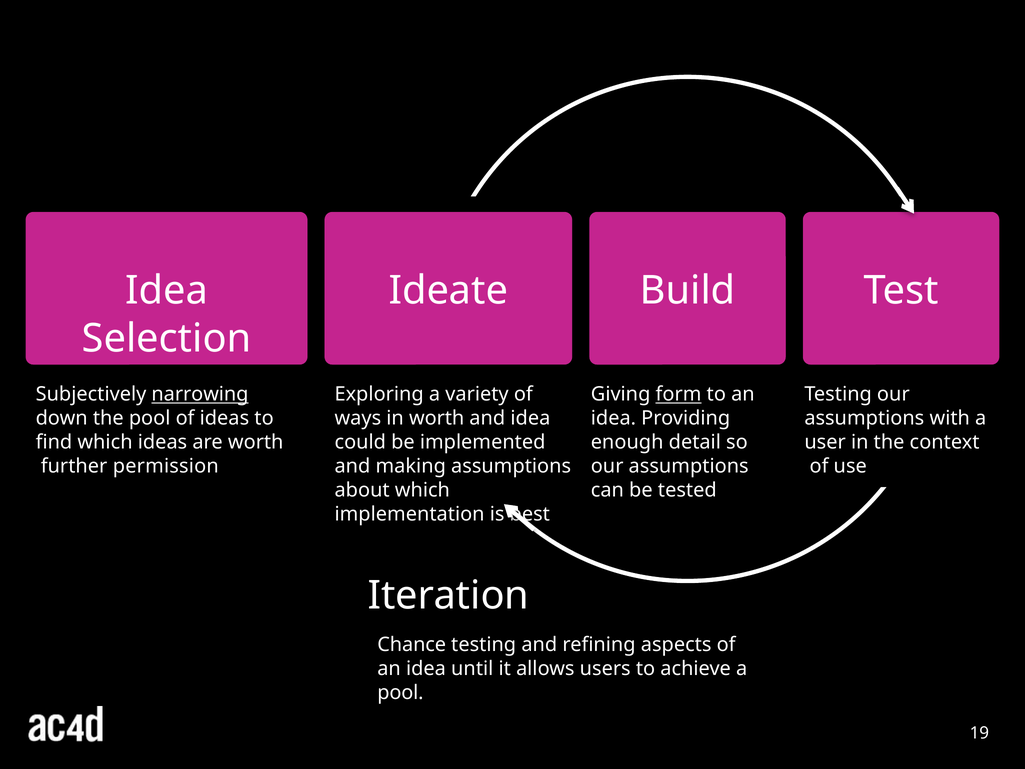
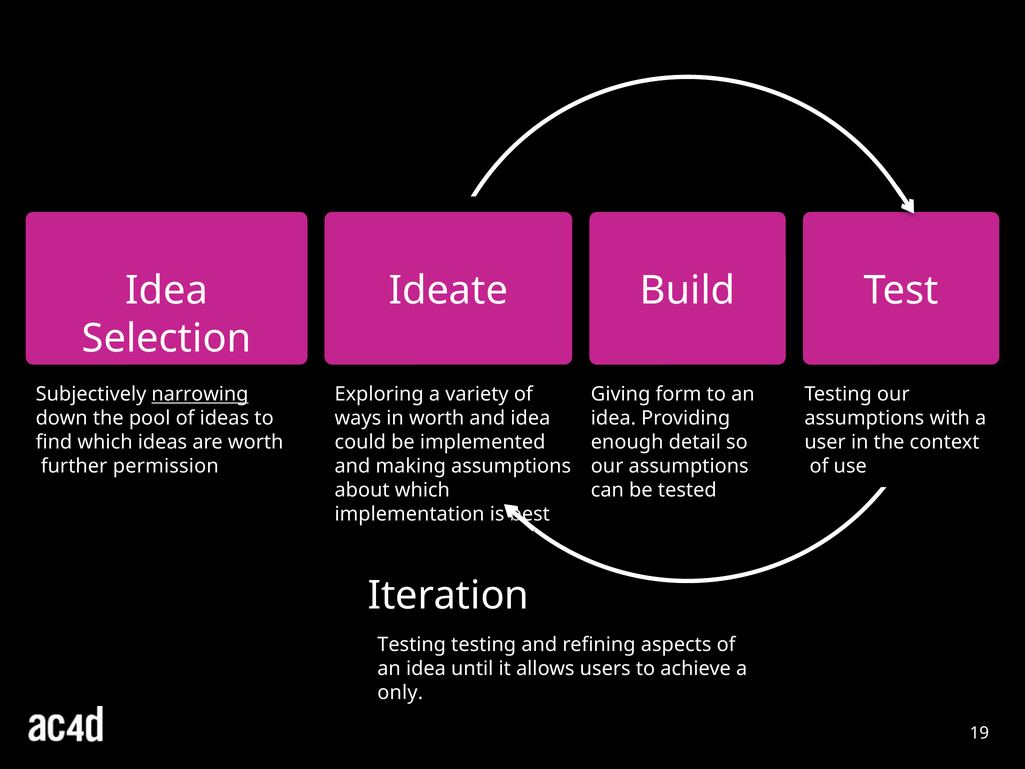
form underline: present -> none (679, 394)
Chance: Chance -> Testing (412, 645)
pool: pool -> only (400, 692)
